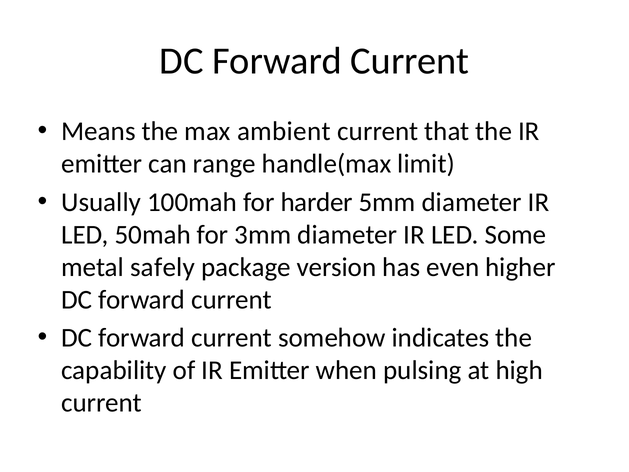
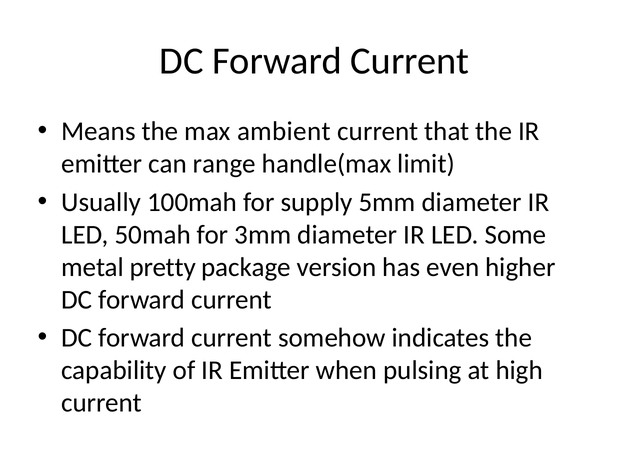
harder: harder -> supply (317, 202)
safely: safely -> pretty (163, 267)
